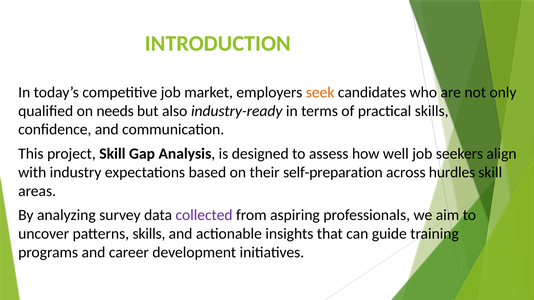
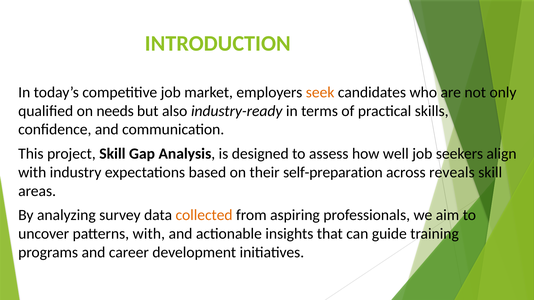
hurdles: hurdles -> reveals (452, 173)
collected colour: purple -> orange (204, 215)
patterns skills: skills -> with (149, 234)
